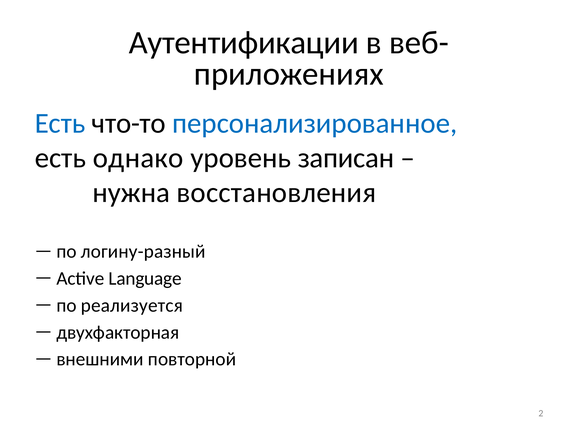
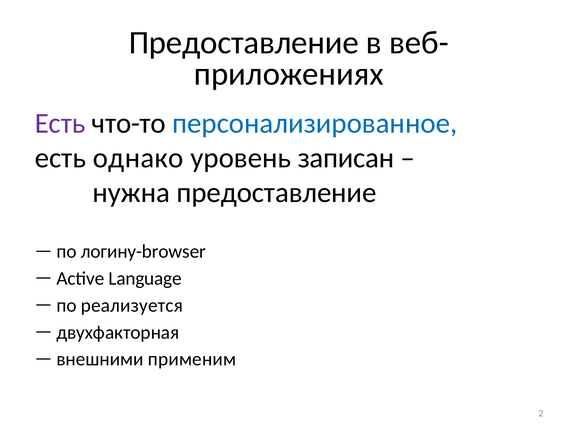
Аутентификации: Аутентификации -> Предоставление (244, 43)
Есть colour: blue -> purple (60, 123)
нужна восстановления: восстановления -> предоставление (277, 193)
логину-разный: логину-разный -> логину-browser (143, 252)
повторной: повторной -> применим (192, 360)
